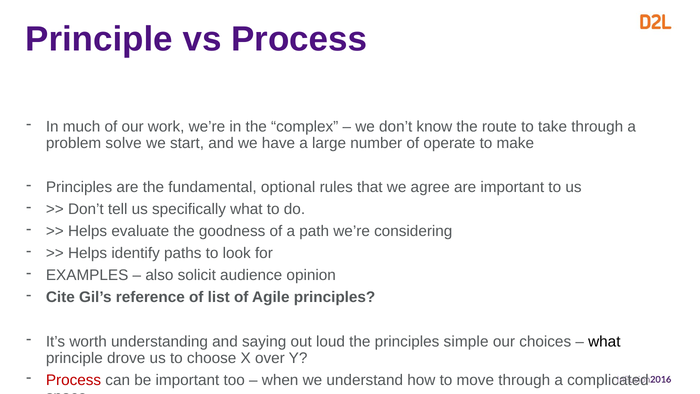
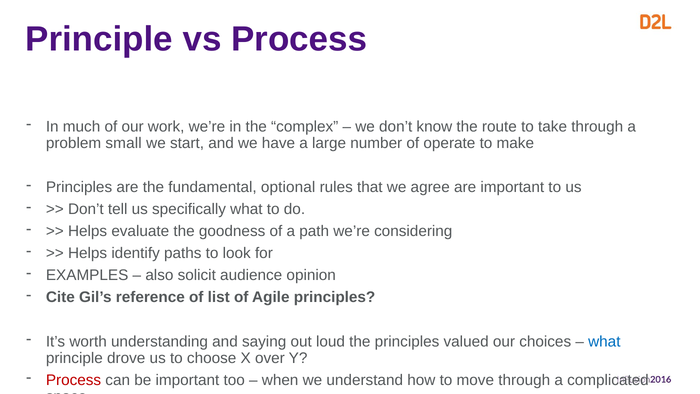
solve: solve -> small (124, 143)
simple: simple -> valued (466, 341)
what colour: black -> blue (604, 341)
